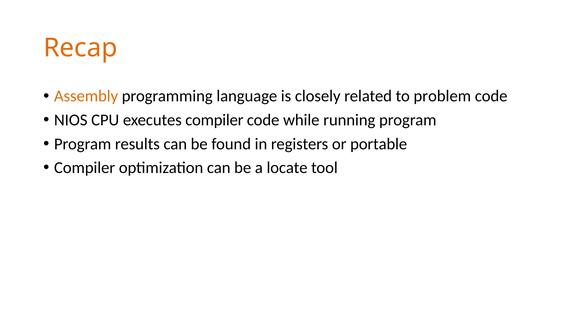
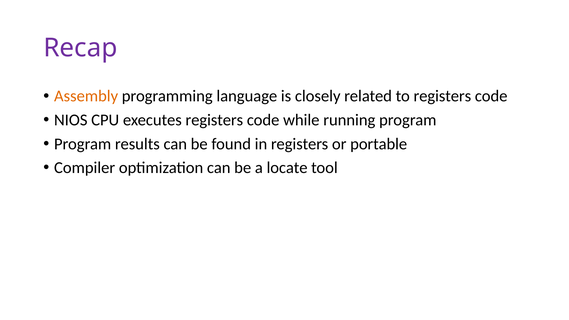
Recap colour: orange -> purple (80, 48)
to problem: problem -> registers (442, 96)
executes compiler: compiler -> registers (214, 120)
